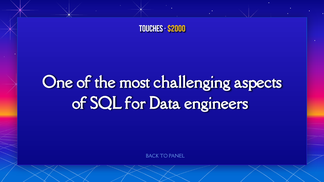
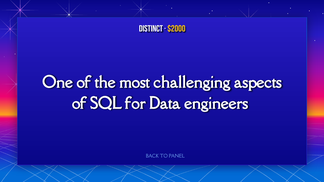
Touches: Touches -> Distinct (151, 29)
